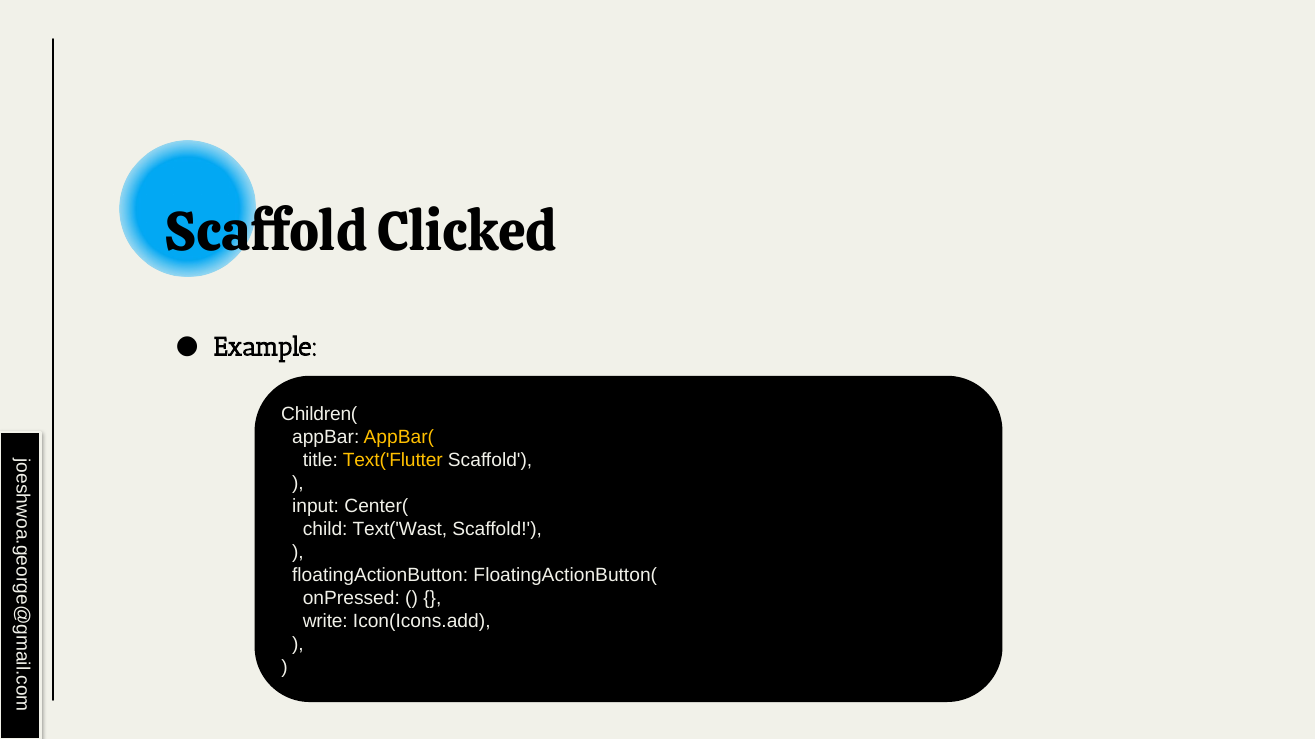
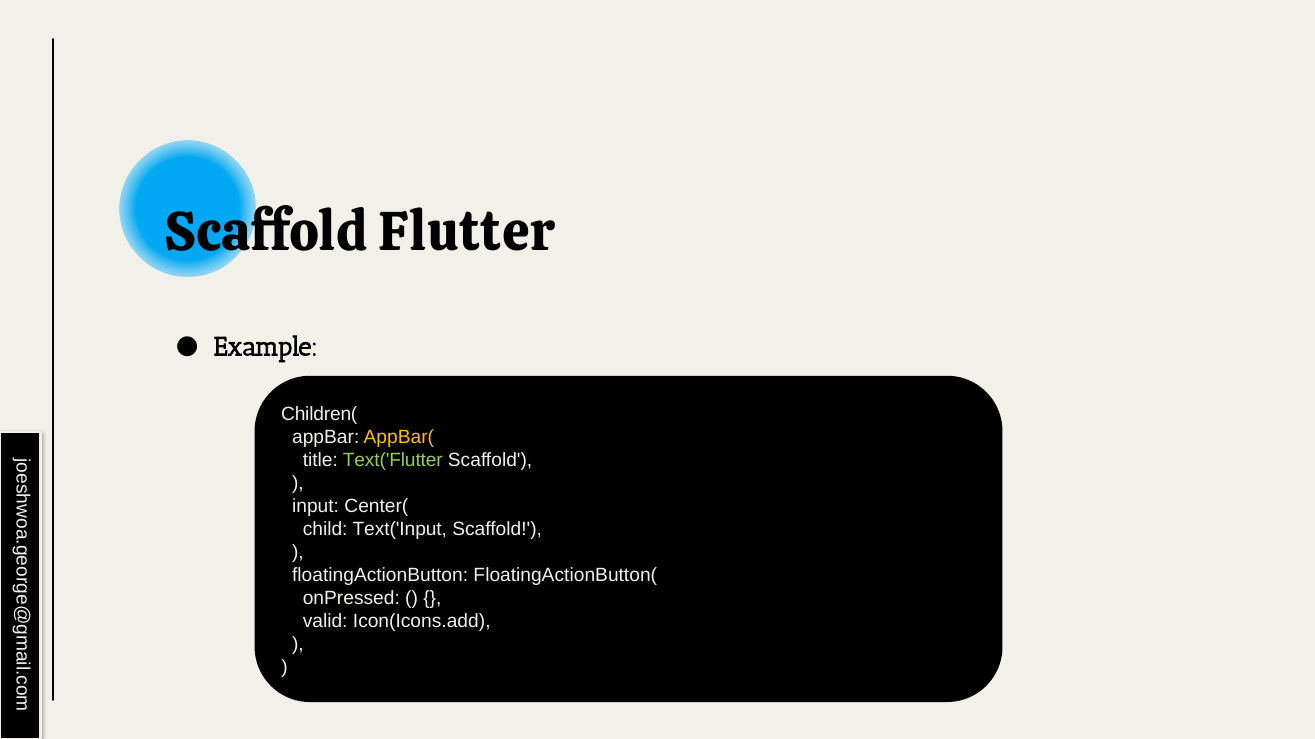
Clicked: Clicked -> Flutter (467, 233)
Text('Flutter colour: yellow -> light green (393, 460)
Text('Wast: Text('Wast -> Text('Input (400, 529)
write: write -> valid (325, 621)
